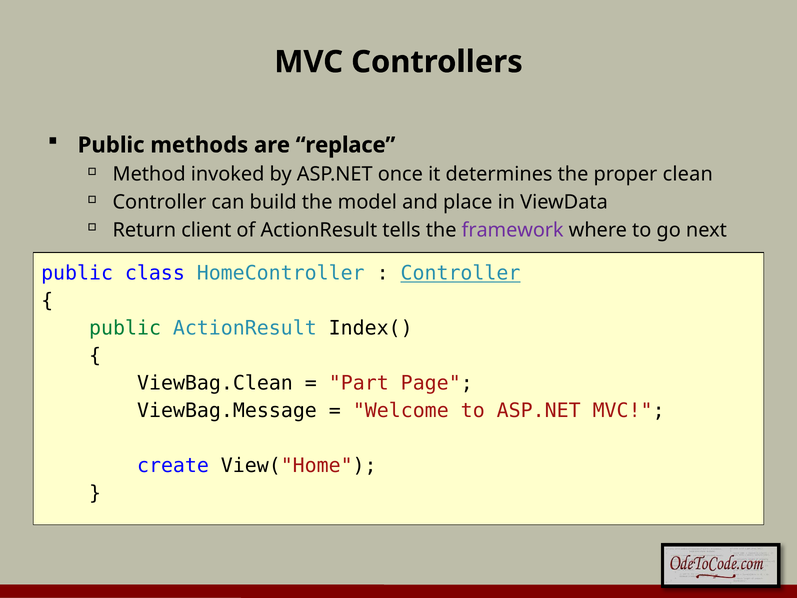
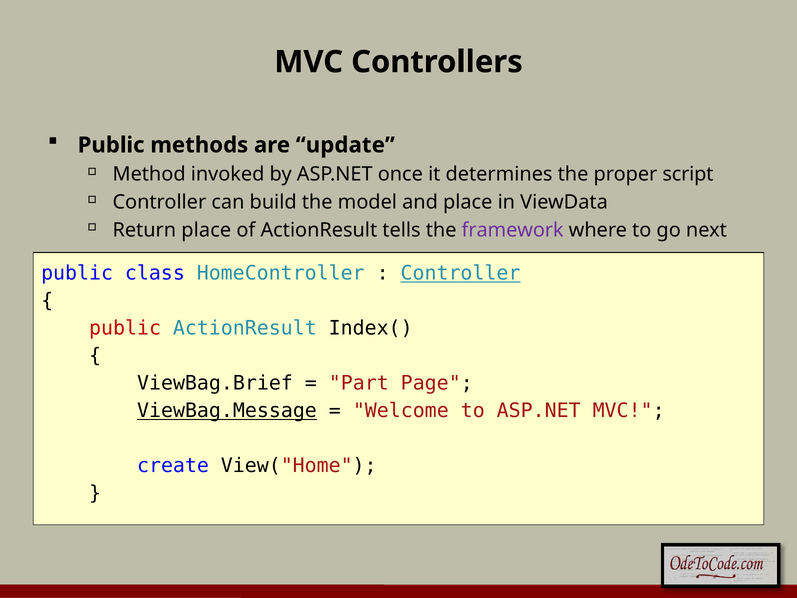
replace: replace -> update (345, 145)
clean: clean -> script (688, 174)
Return client: client -> place (206, 230)
public colour: green -> red (125, 328)
ViewBag.Clean: ViewBag.Clean -> ViewBag.Brief (215, 383)
ViewBag.Message underline: none -> present (227, 411)
